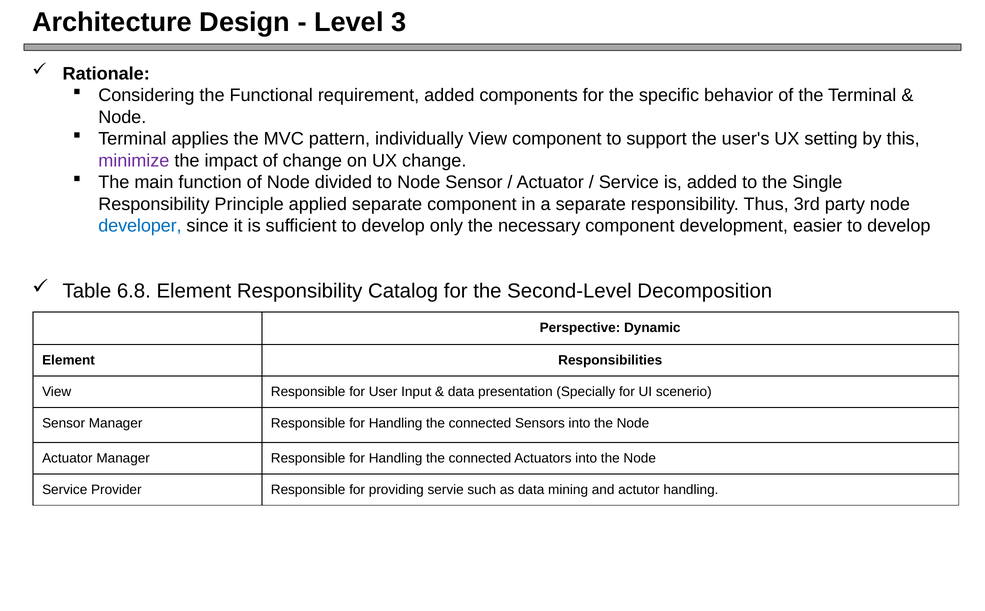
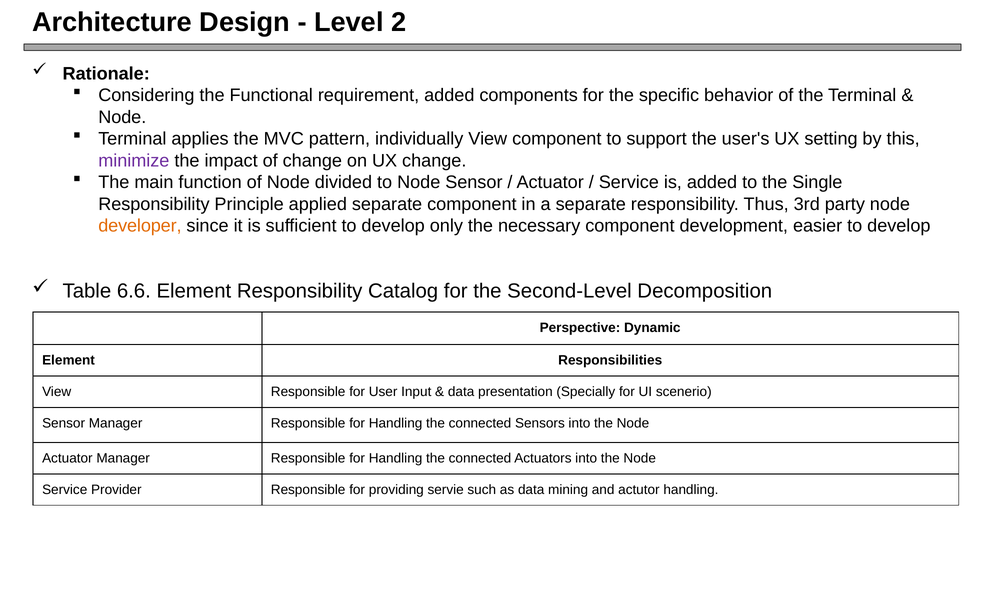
3: 3 -> 2 (399, 23)
developer colour: blue -> orange (140, 226)
6.8: 6.8 -> 6.6 (134, 291)
